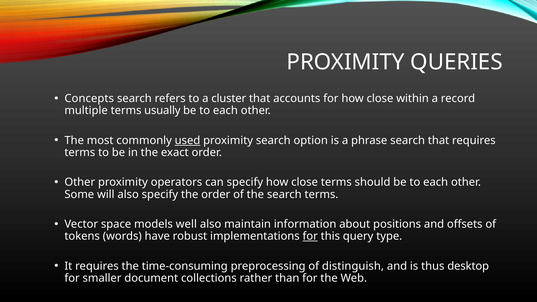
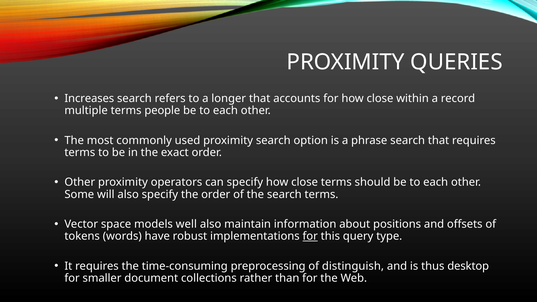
Concepts: Concepts -> Increases (89, 99)
cluster: cluster -> longer (229, 99)
usually: usually -> people (162, 111)
used underline: present -> none (187, 140)
